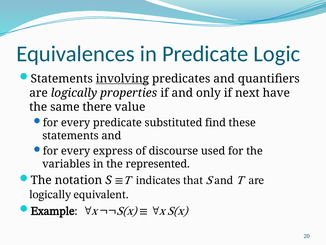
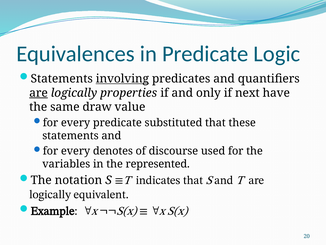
are underline: none -> present (39, 93)
there: there -> draw (97, 107)
substituted find: find -> that (215, 123)
express: express -> denotes (113, 151)
